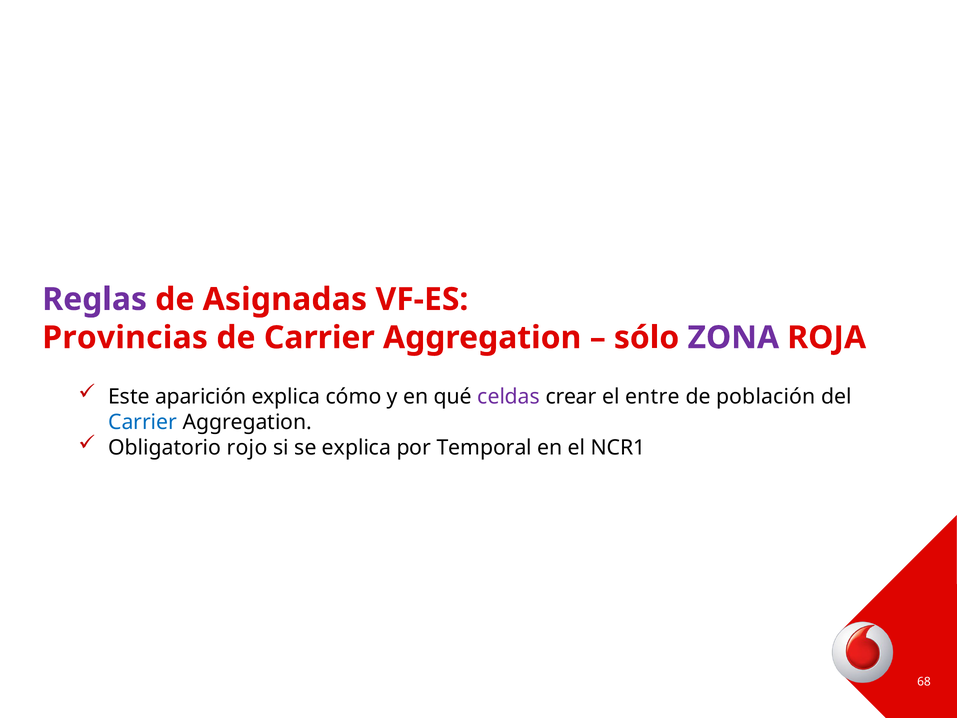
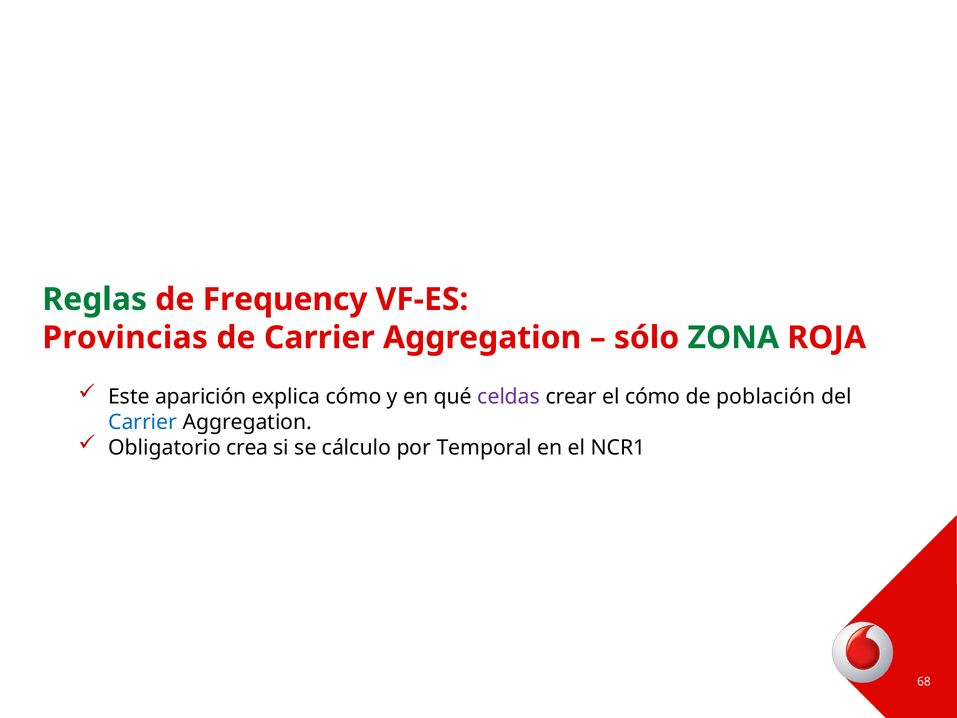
Reglas colour: purple -> green (95, 299)
Asignadas: Asignadas -> Frequency (285, 299)
ZONA colour: purple -> green (733, 338)
el entre: entre -> cómo (653, 397)
rojo: rojo -> crea (247, 448)
se explica: explica -> cálculo (356, 448)
